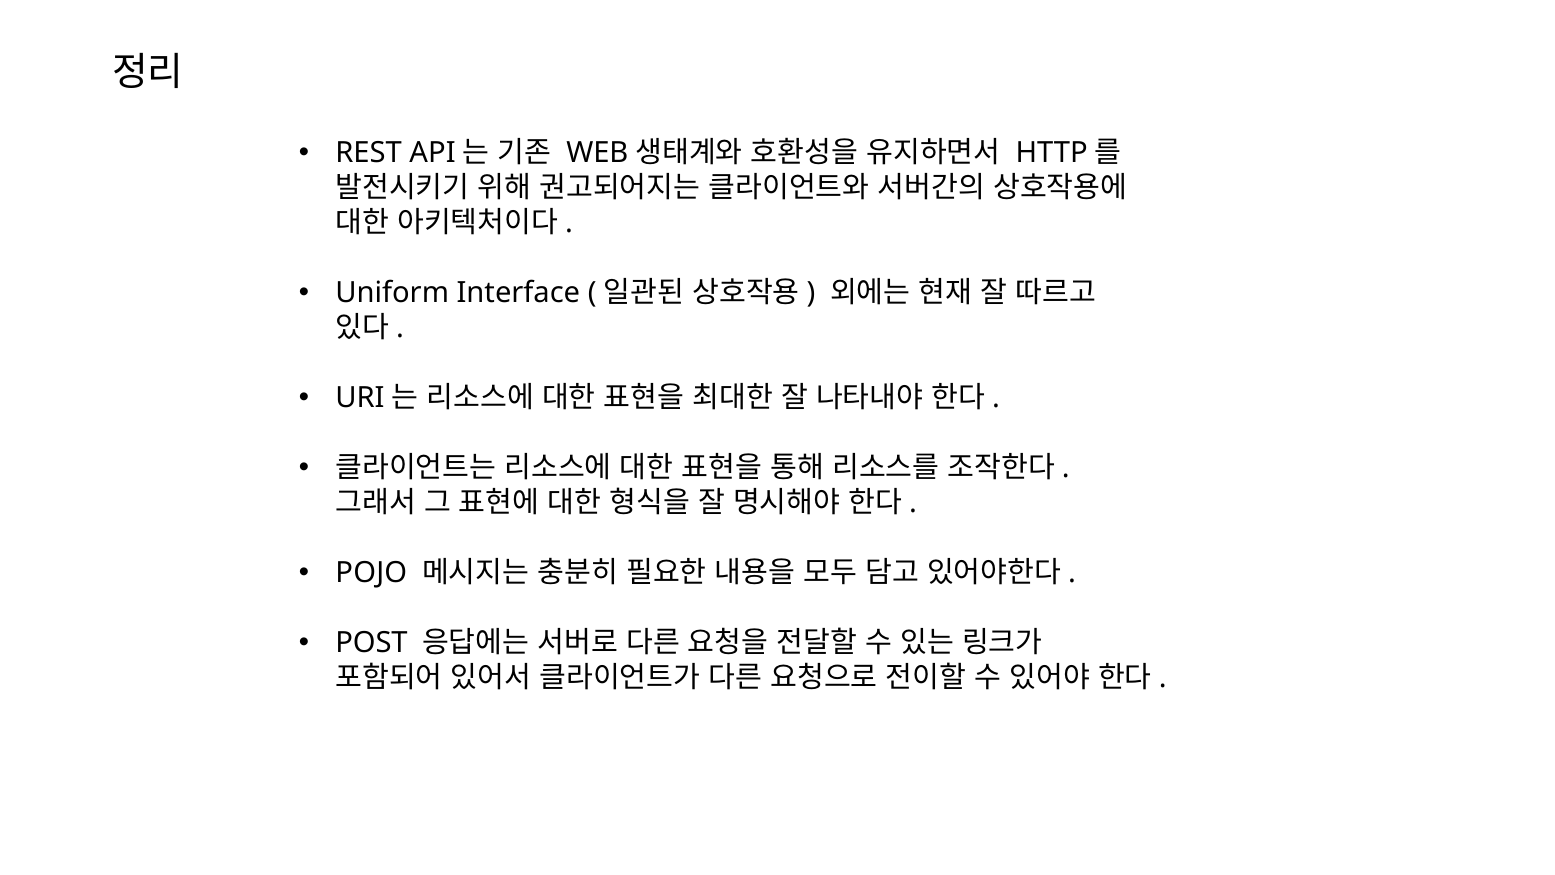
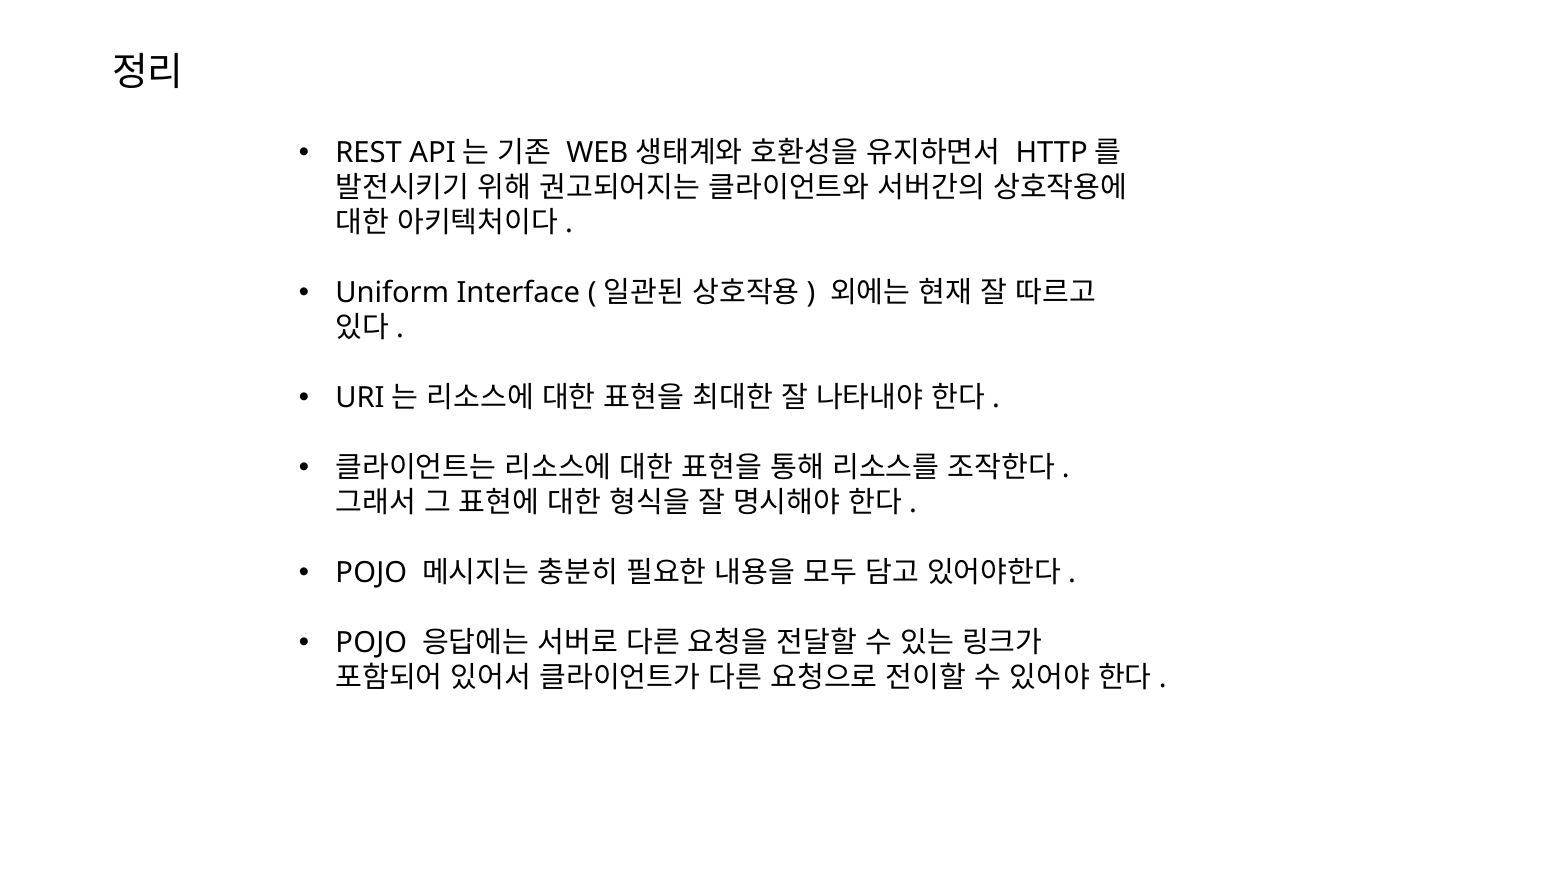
POST: POST -> POJO (371, 643)
